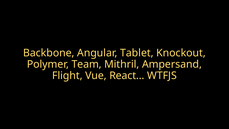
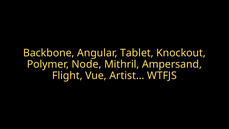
Team: Team -> Node (86, 64)
React…: React… -> Artist… (127, 76)
